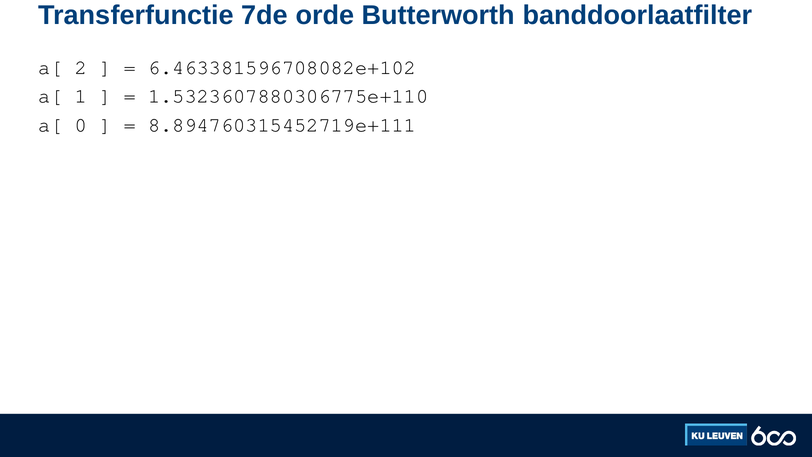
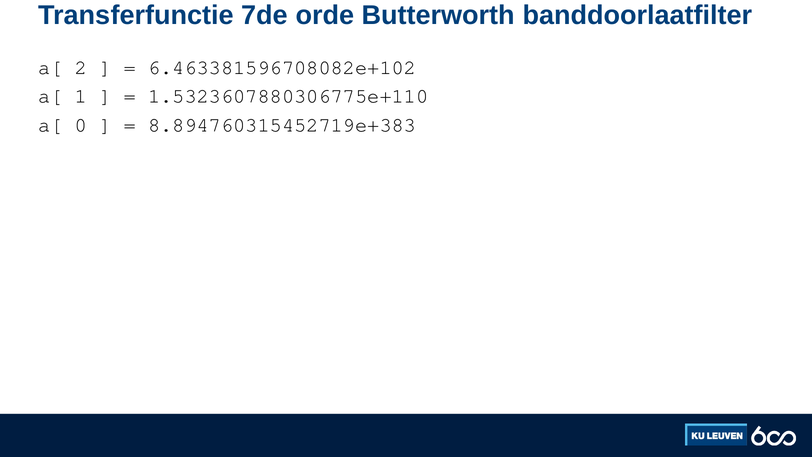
8.894760315452719e+111: 8.894760315452719e+111 -> 8.894760315452719e+383 (282, 125)
